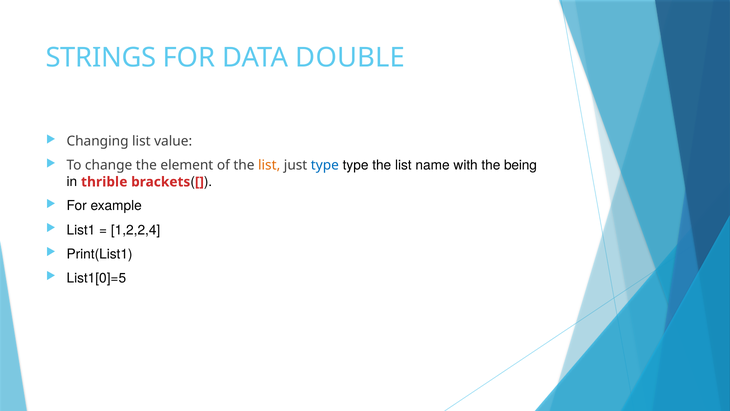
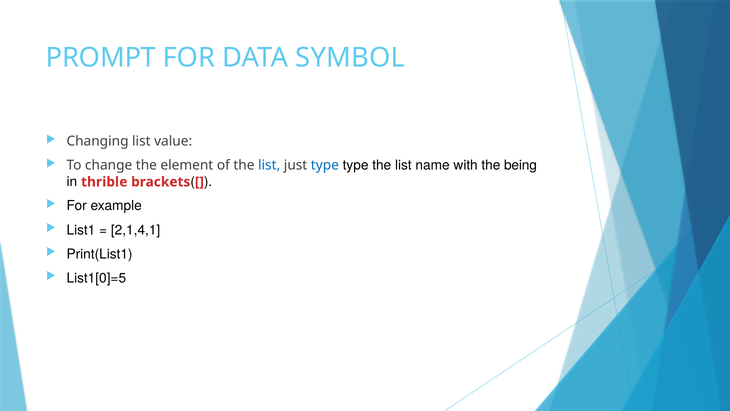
STRINGS: STRINGS -> PROMPT (101, 58)
DOUBLE: DOUBLE -> SYMBOL (350, 58)
list colour: orange -> blue (269, 165)
1,2,2,4: 1,2,2,4 -> 2,1,4,1 (136, 230)
